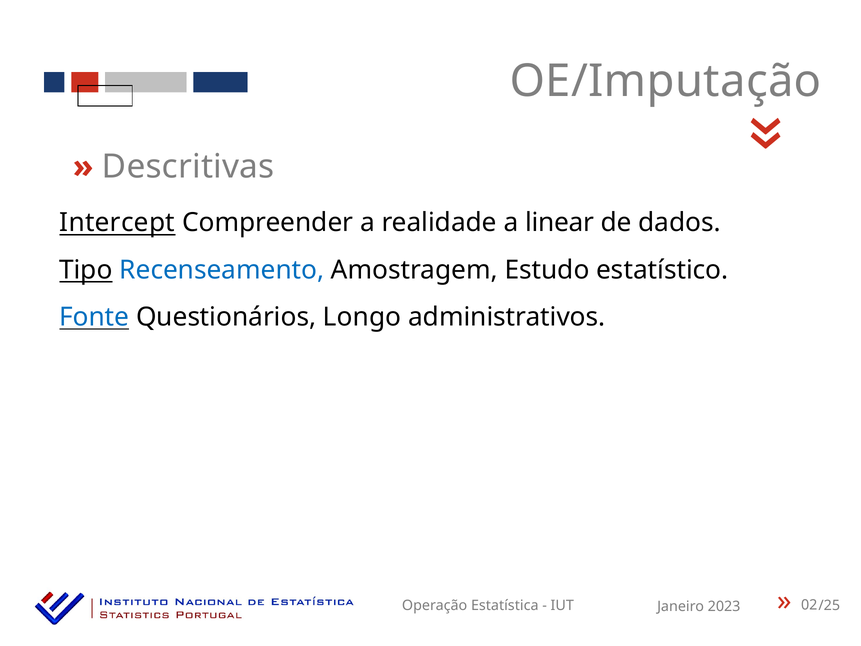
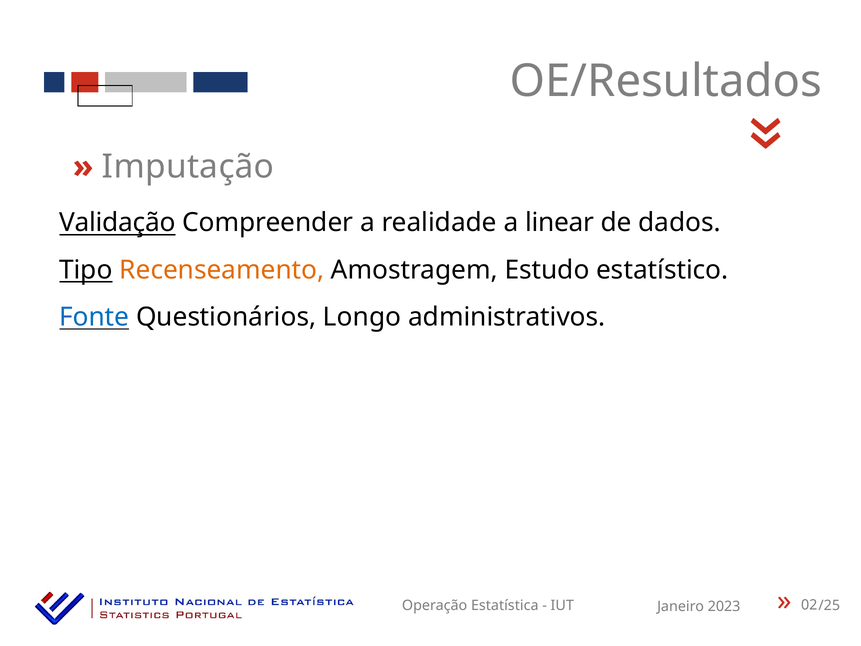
OE/Imputação: OE/Imputação -> OE/Resultados (666, 81)
Descritivas: Descritivas -> Imputação (188, 166)
Intercept: Intercept -> Validação (117, 223)
Recenseamento colour: blue -> orange (222, 270)
